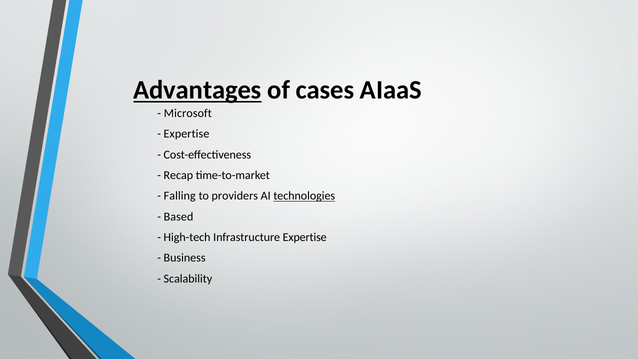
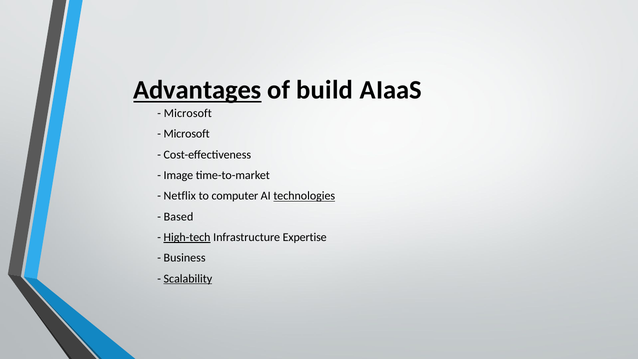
cases: cases -> build (325, 90)
Expertise: Expertise -> Microsoft (187, 134)
Recap: Recap -> Image (178, 175)
Falling: Falling -> Netflix (180, 196)
providers: providers -> computer (235, 196)
High-tech underline: none -> present (187, 237)
Scalability underline: none -> present (188, 279)
